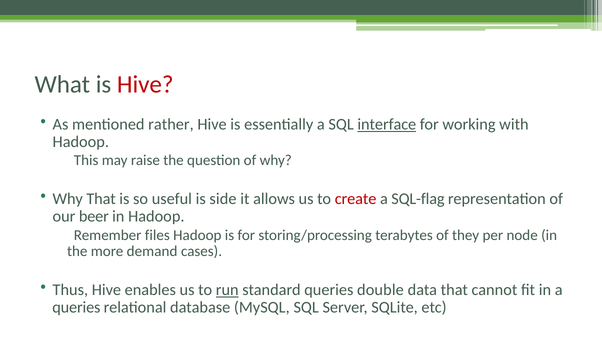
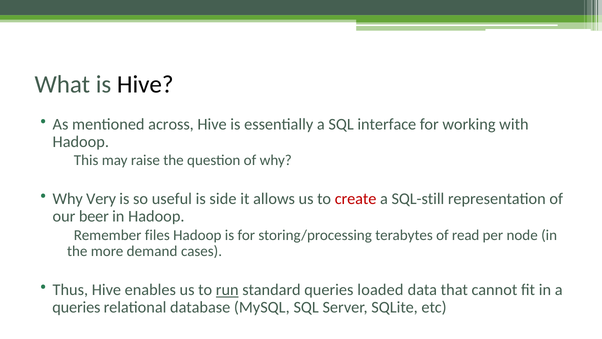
Hive colour: red -> black (145, 85)
rather: rather -> across (171, 124)
interface underline: present -> none (387, 124)
Why That: That -> Very (101, 199)
SQL-flag: SQL-flag -> SQL-still (418, 199)
they: they -> read (466, 235)
double: double -> loaded (380, 290)
